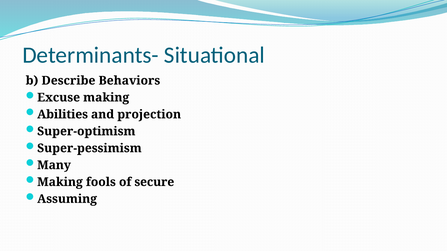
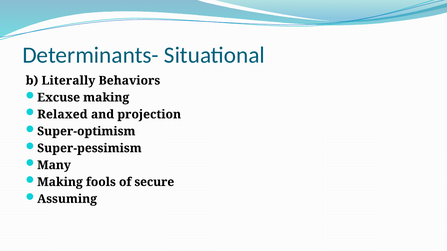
Describe: Describe -> Literally (68, 81)
Abilities: Abilities -> Relaxed (62, 115)
